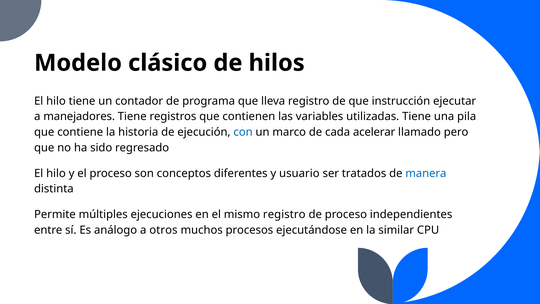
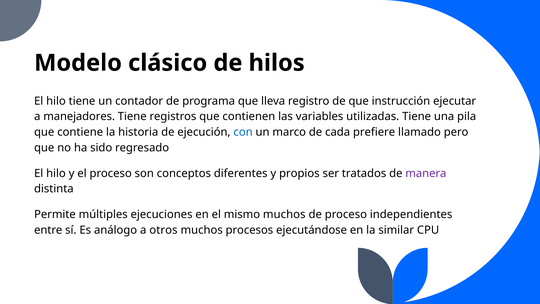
acelerar: acelerar -> prefiere (374, 132)
usuario: usuario -> propios (299, 173)
manera colour: blue -> purple (426, 173)
mismo registro: registro -> muchos (284, 214)
